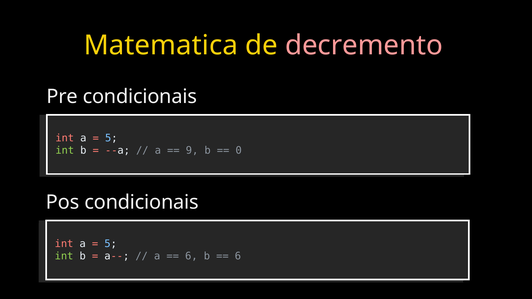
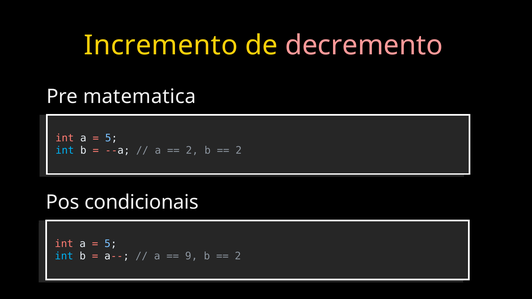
Matematica: Matematica -> Incremento (161, 45)
Pre condicionais: condicionais -> matematica (140, 97)
int colour: light green -> light blue (65, 150)
9: 9 -> 2 (192, 150)
0: 0 -> 2 (239, 150)
int colour: light green -> light blue (64, 256)
6: 6 -> 9 (191, 256)
6: 6 -> 2 (238, 256)
